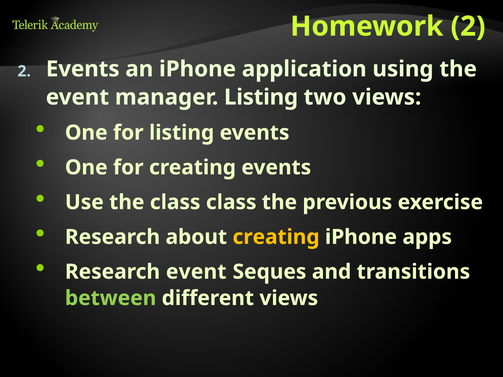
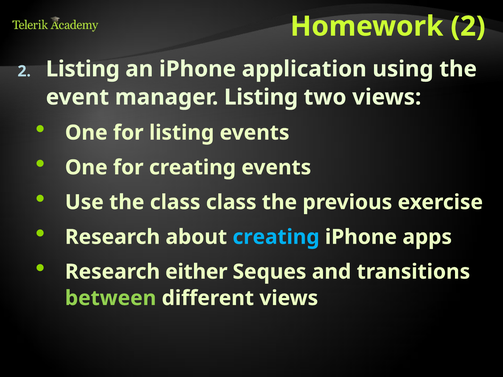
2 Events: Events -> Listing (83, 69)
creating colour: yellow -> light blue (276, 237)
Research event: event -> either (196, 272)
